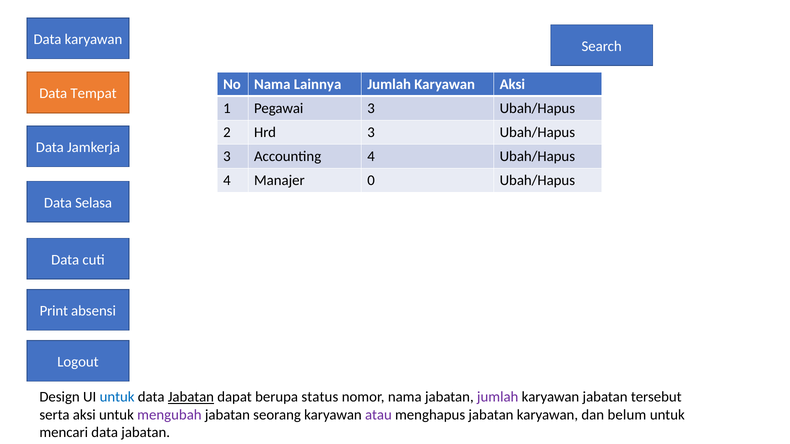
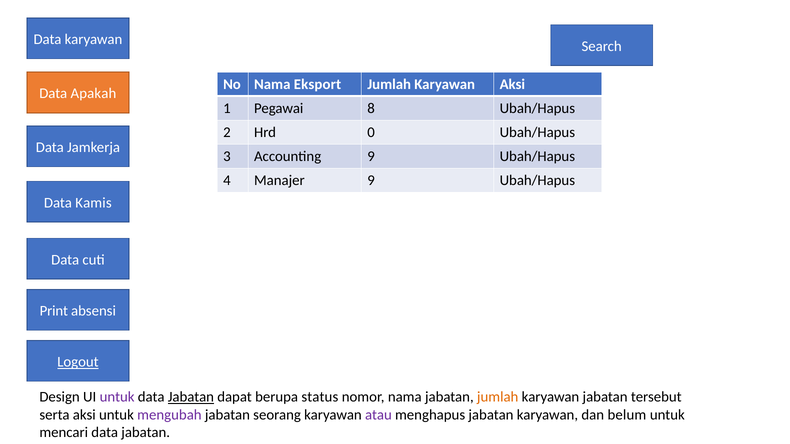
Lainnya: Lainnya -> Eksport (317, 84)
Tempat: Tempat -> Apakah (93, 94)
Pegawai 3: 3 -> 8 (371, 108)
Hrd 3: 3 -> 0 (371, 132)
Accounting 4: 4 -> 9 (371, 156)
Manajer 0: 0 -> 9 (371, 180)
Selasa: Selasa -> Kamis (93, 203)
Logout underline: none -> present (78, 362)
untuk colour: blue -> purple (117, 397)
jumlah colour: purple -> orange (498, 397)
